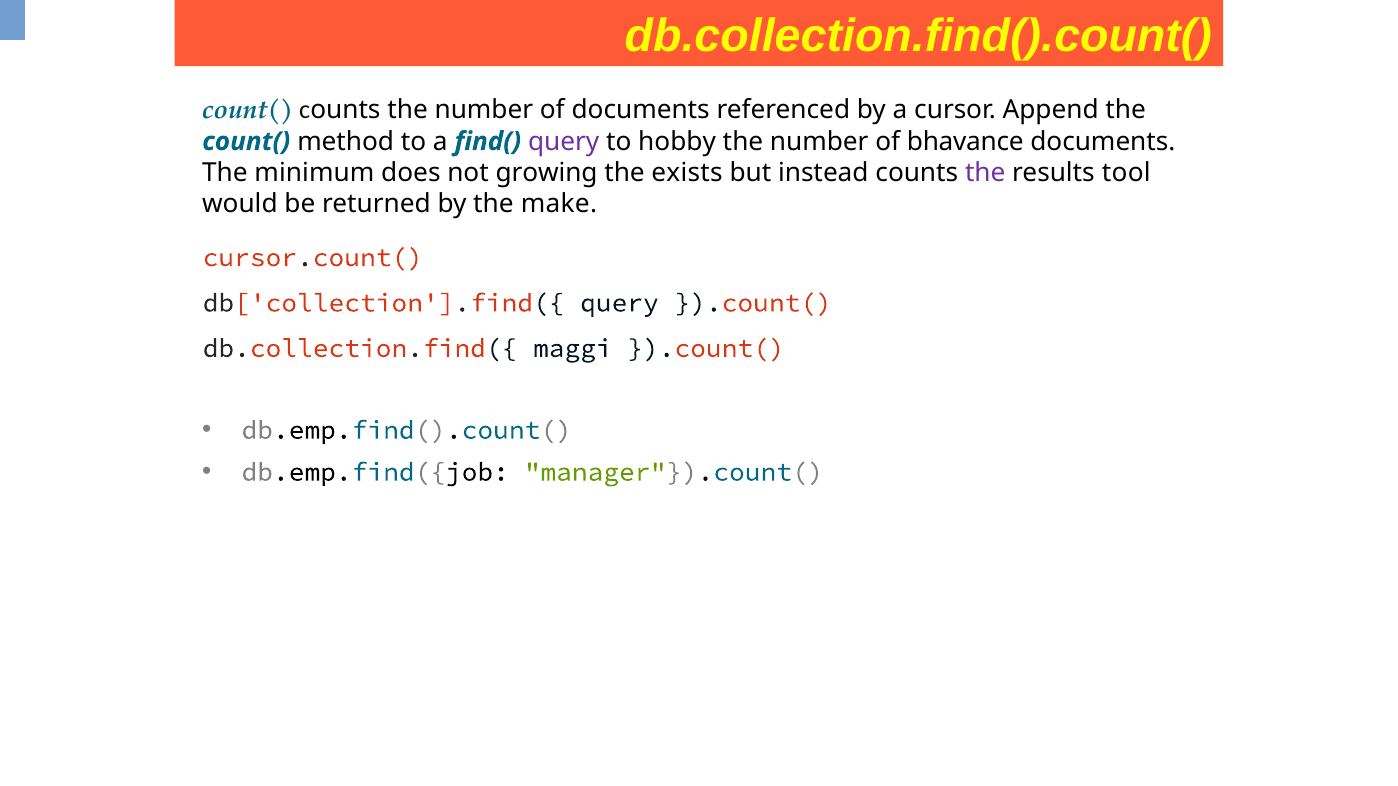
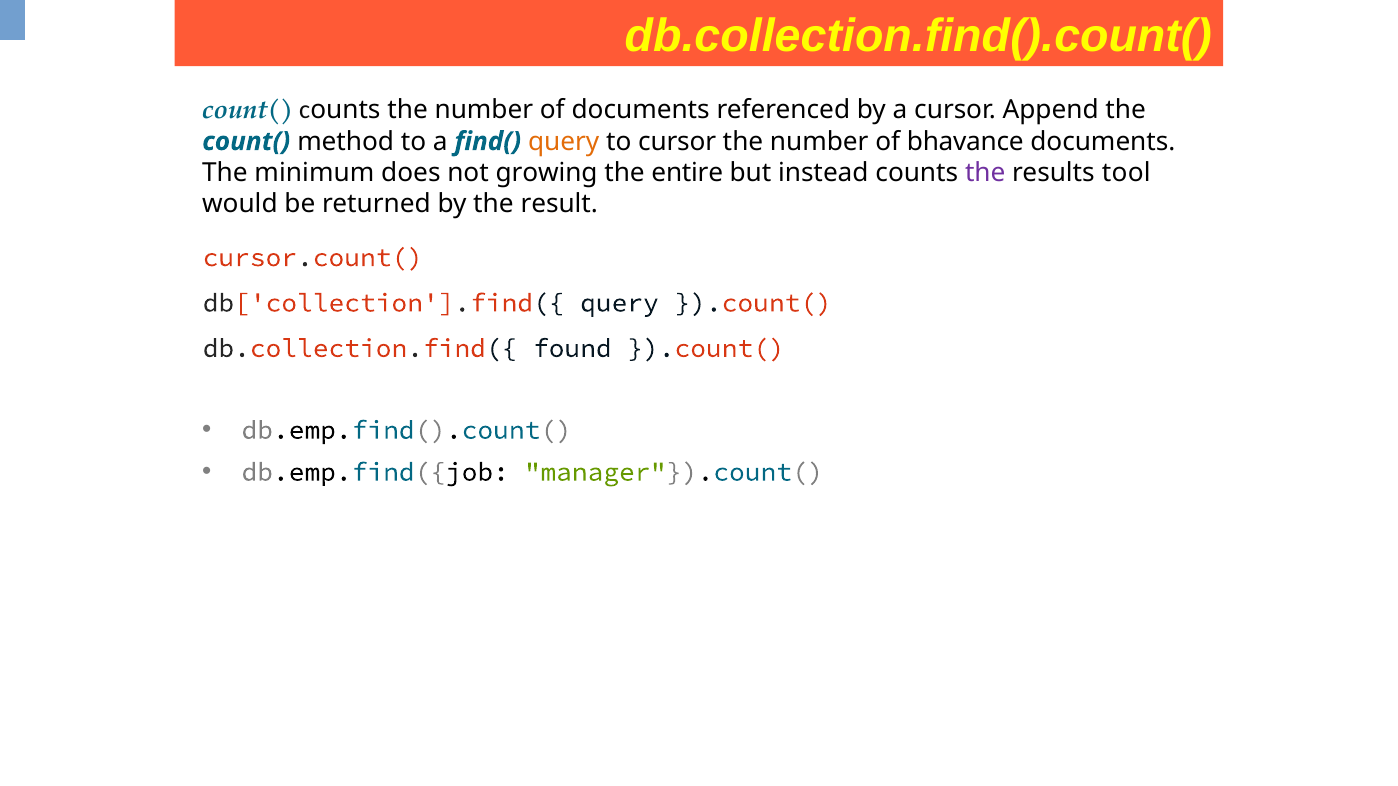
query colour: purple -> orange (564, 142)
to hobby: hobby -> cursor (677, 142)
exists: exists -> entire (687, 173)
make: make -> result (559, 204)
maggi: maggi -> found (572, 348)
